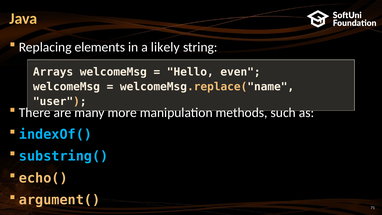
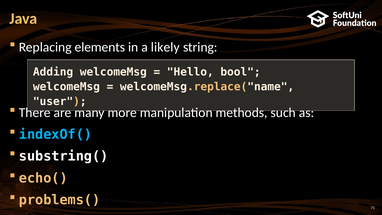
Arrays: Arrays -> Adding (53, 72)
even: even -> bool (241, 72)
substring( colour: light blue -> white (64, 156)
argument(: argument( -> problems( (60, 200)
